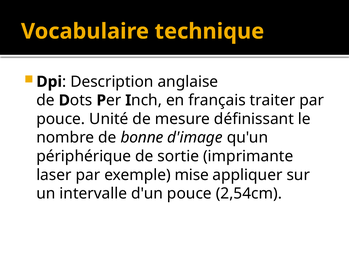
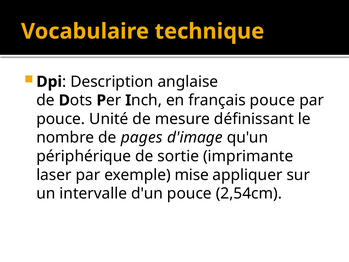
français traiter: traiter -> pouce (272, 100)
bonne: bonne -> pages (142, 137)
